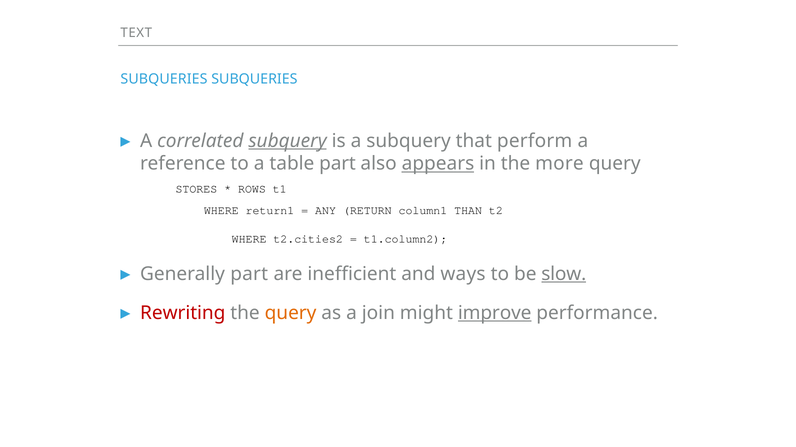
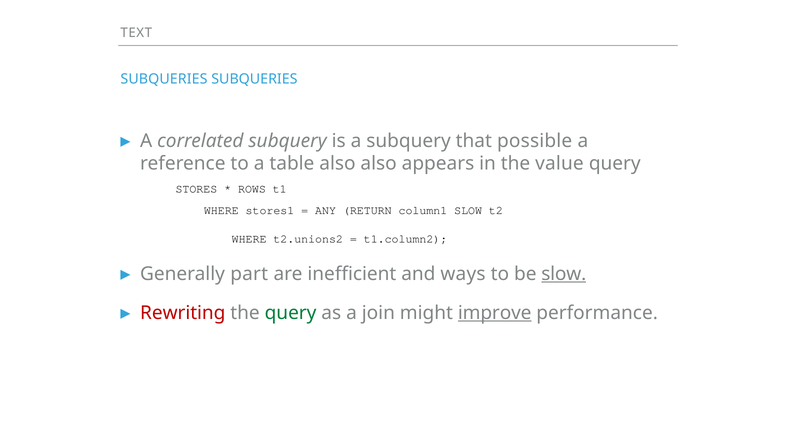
subquery underline: present -> none (288, 141)
perform: perform -> possible (535, 141)
table part: part -> also (337, 164)
appears underline: present -> none (438, 164)
more: more -> value (559, 164)
return1: return1 -> stores1 (270, 211)
column1 THAN: THAN -> SLOW (468, 211)
t2.cities2: t2.cities2 -> t2.unions2 (308, 239)
query colour: orange -> green (291, 313)
